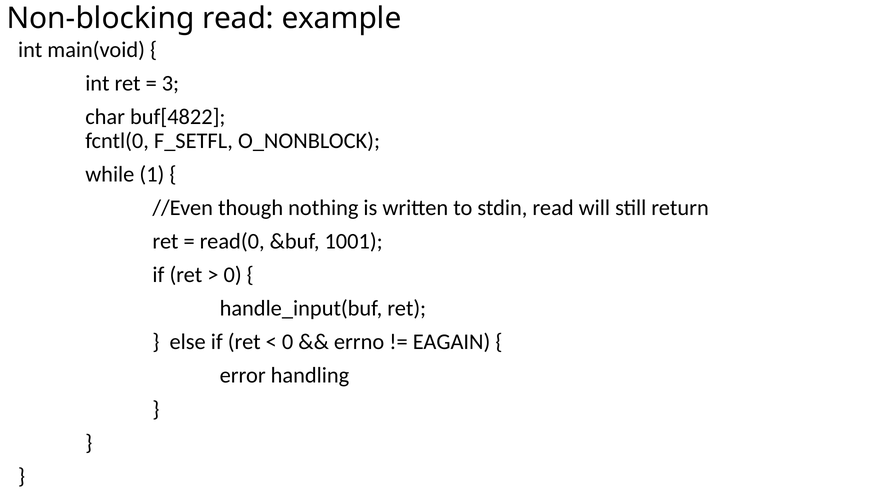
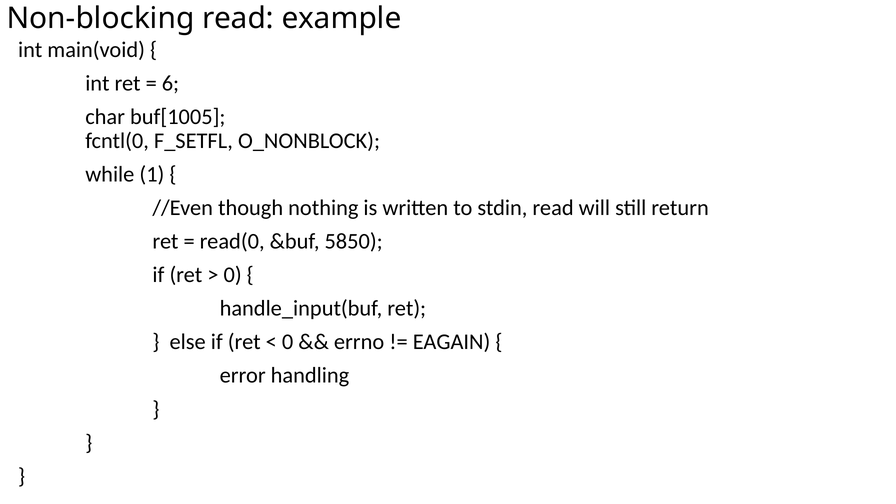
3: 3 -> 6 (170, 83)
buf[4822: buf[4822 -> buf[1005 (178, 117)
1001: 1001 -> 5850 (354, 242)
